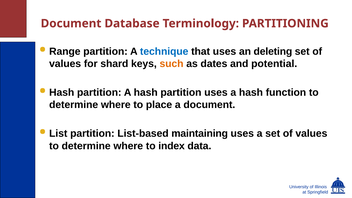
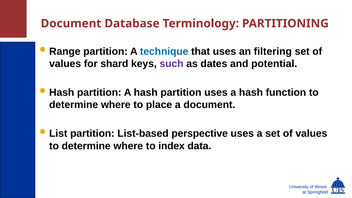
deleting: deleting -> filtering (273, 51)
such colour: orange -> purple (172, 64)
maintaining: maintaining -> perspective (200, 134)
